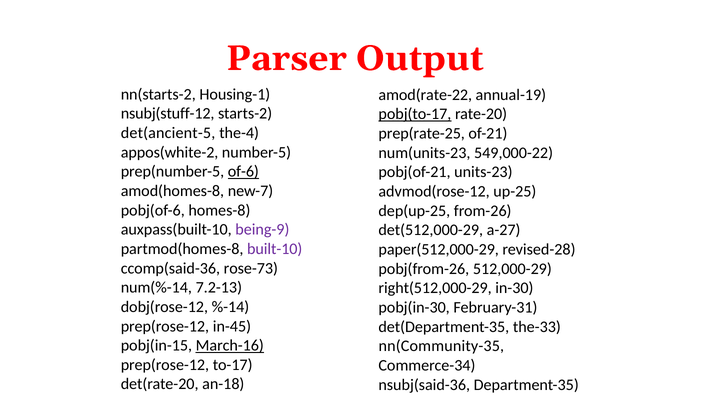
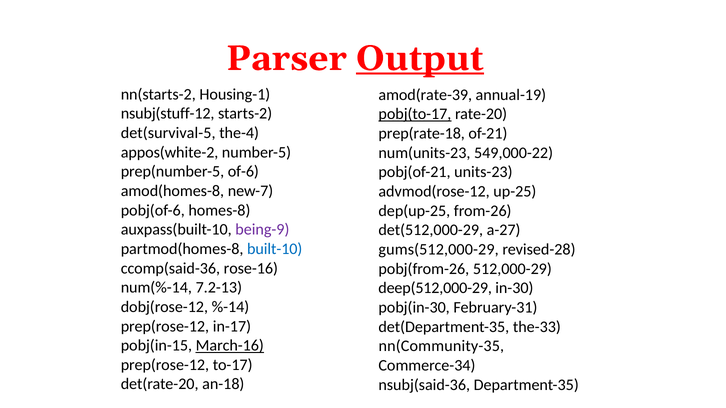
Output underline: none -> present (420, 58)
amod(rate-22: amod(rate-22 -> amod(rate-39 (425, 95)
det(ancient-5: det(ancient-5 -> det(survival-5 (168, 133)
prep(rate-25: prep(rate-25 -> prep(rate-18 (422, 134)
of-6 underline: present -> none (243, 172)
built-10 colour: purple -> blue (275, 249)
paper(512,000-29: paper(512,000-29 -> gums(512,000-29 (439, 250)
rose-73: rose-73 -> rose-16 (251, 268)
right(512,000-29: right(512,000-29 -> deep(512,000-29 (435, 288)
in-45: in-45 -> in-17 (232, 326)
